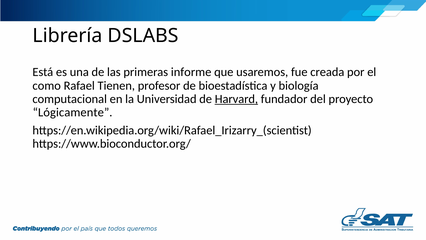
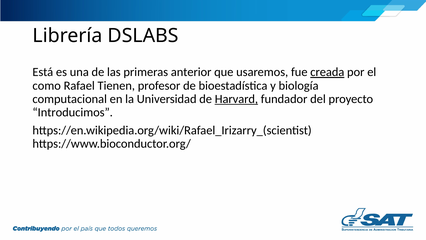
informe: informe -> anterior (191, 72)
creada underline: none -> present (327, 72)
Lógicamente: Lógicamente -> Introducimos (73, 112)
